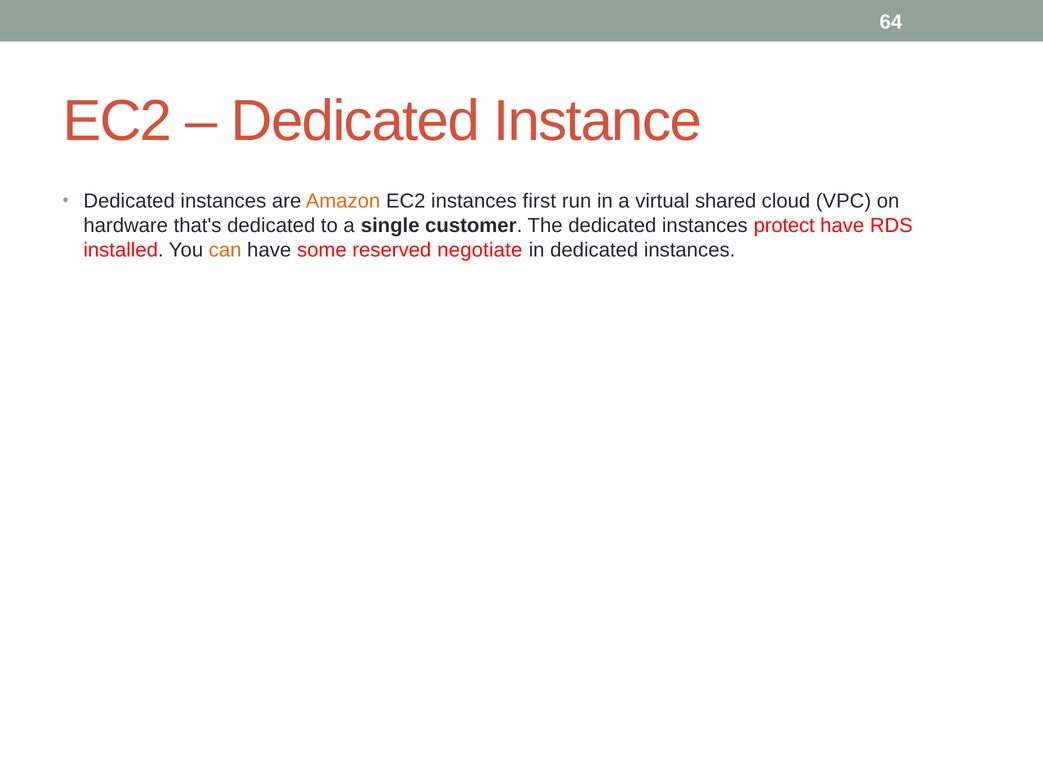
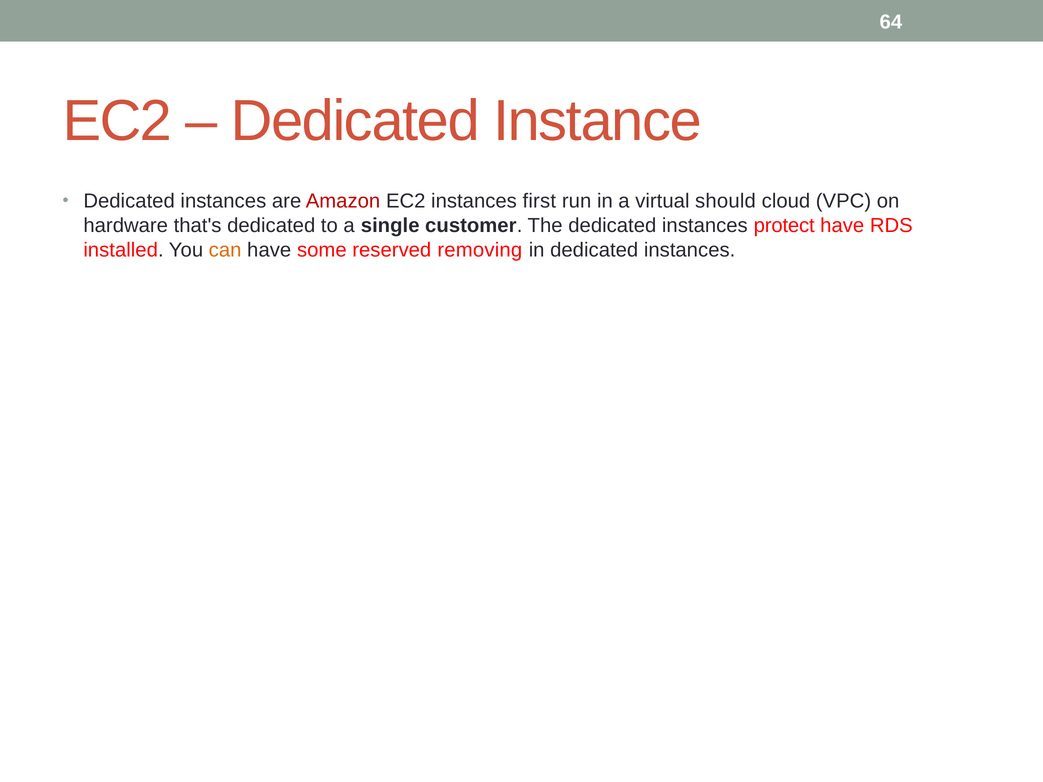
Amazon colour: orange -> red (343, 201)
shared: shared -> should (725, 201)
negotiate: negotiate -> removing (480, 250)
